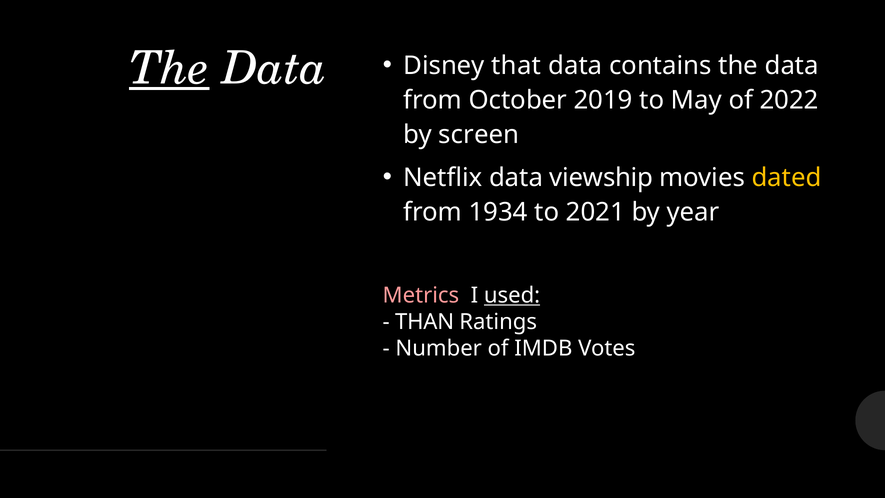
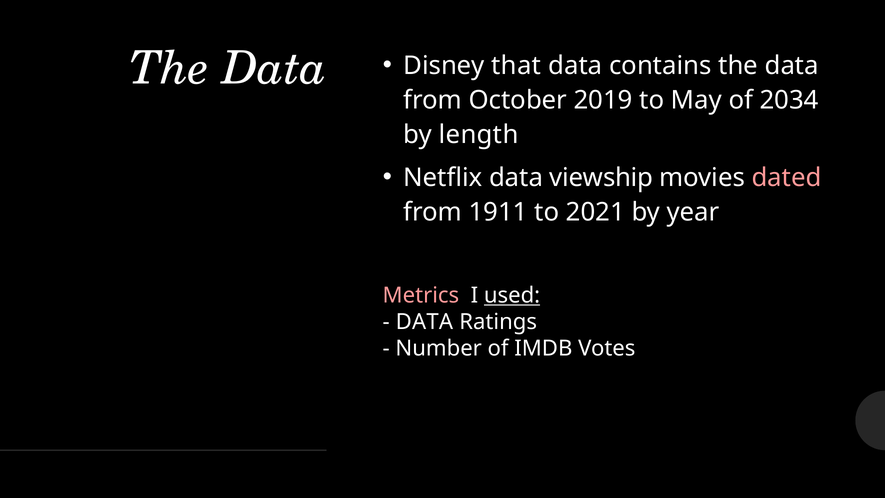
The underline: present -> none (169, 69)
2022: 2022 -> 2034 (789, 100)
screen: screen -> length (479, 135)
dated colour: yellow -> pink (787, 178)
1934: 1934 -> 1911 (498, 212)
THAN: THAN -> DATA (424, 322)
